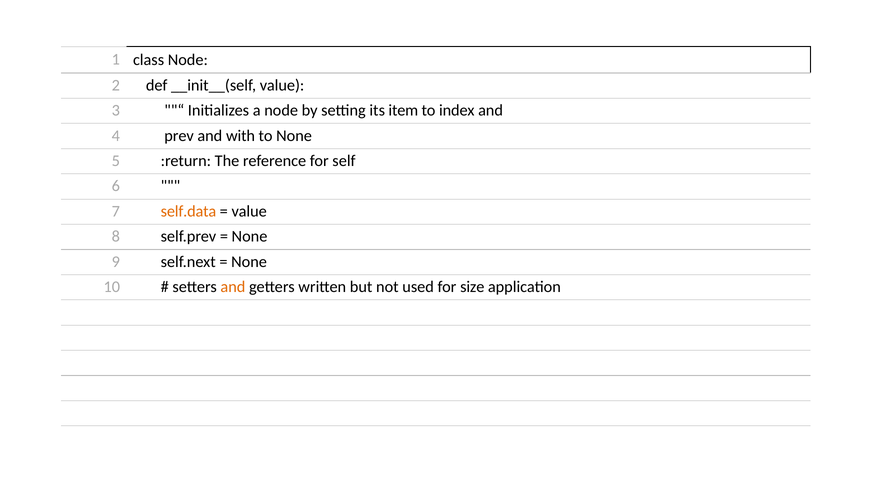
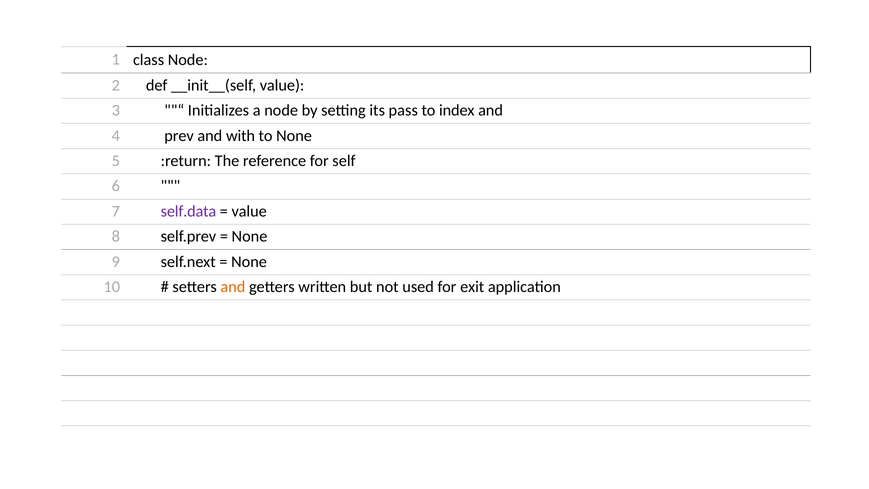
item: item -> pass (403, 110)
self.data colour: orange -> purple (188, 211)
size: size -> exit (472, 287)
